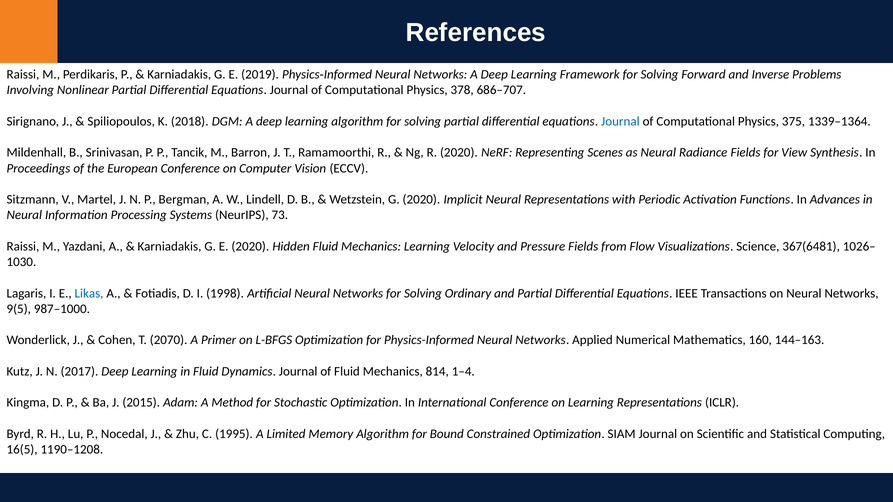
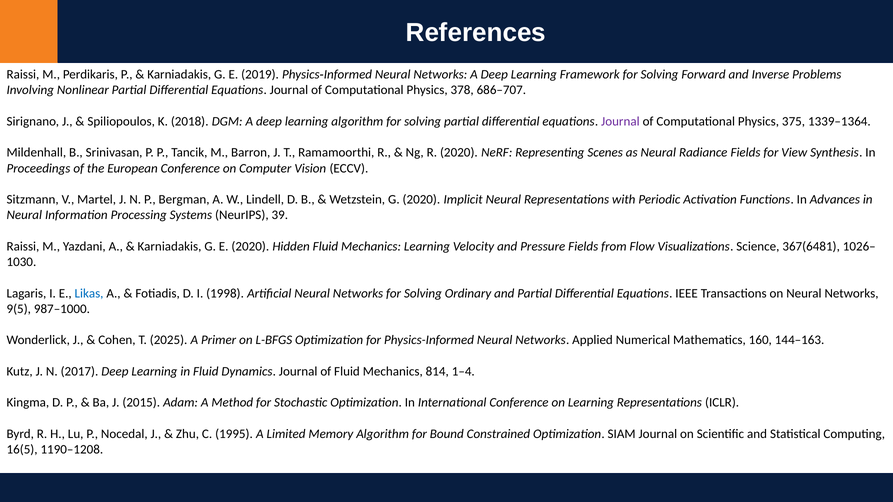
Journal colour: blue -> purple (620, 121)
73: 73 -> 39 (280, 215)
2070: 2070 -> 2025 (169, 340)
